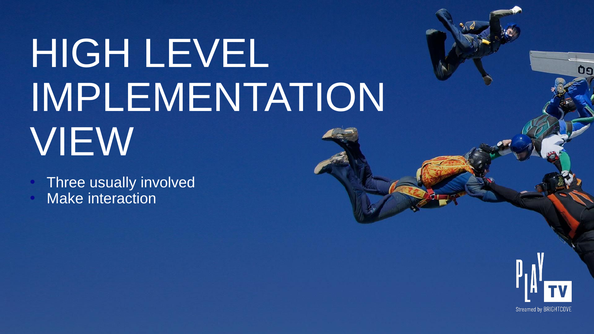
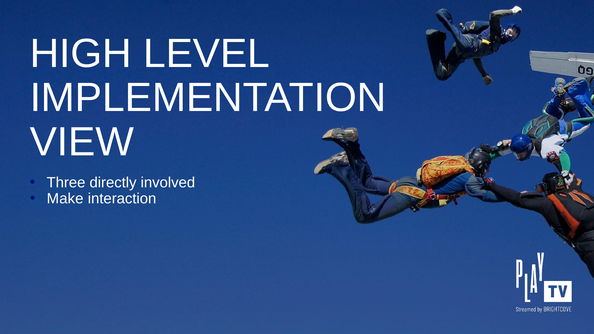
usually: usually -> directly (113, 183)
